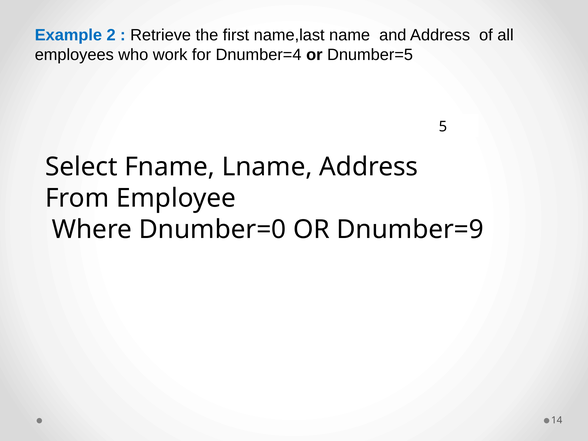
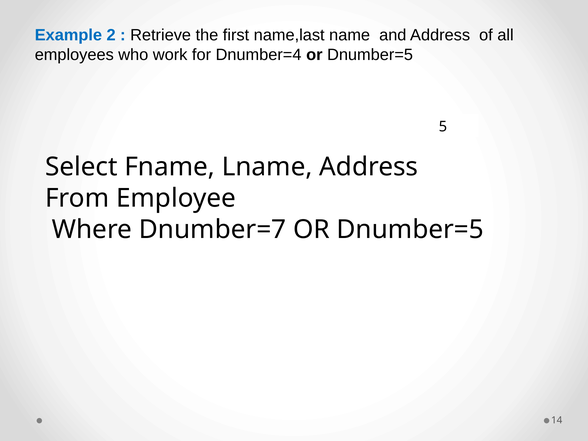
Dnumber=0: Dnumber=0 -> Dnumber=7 (213, 230)
Dnumber=9: Dnumber=9 -> Dnumber=5 (410, 230)
